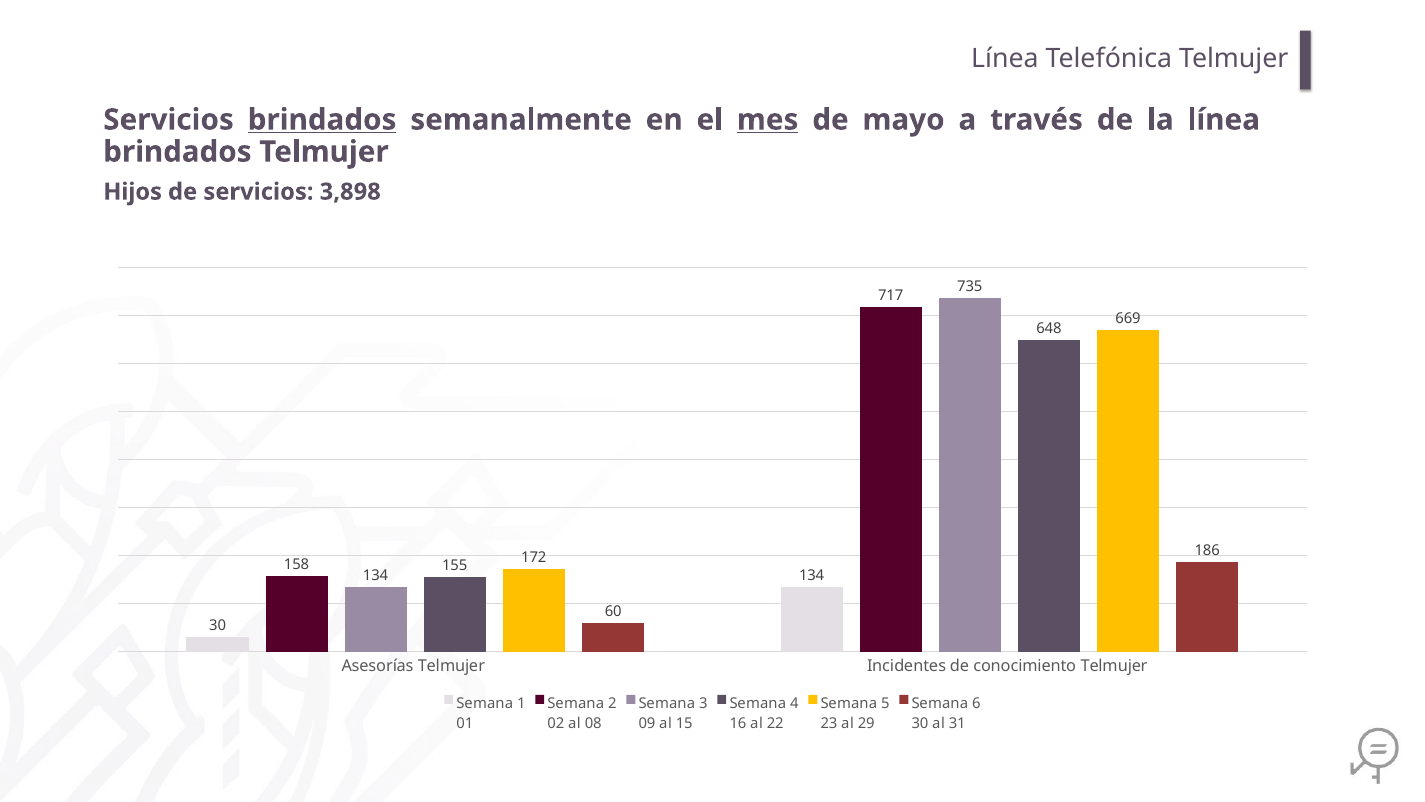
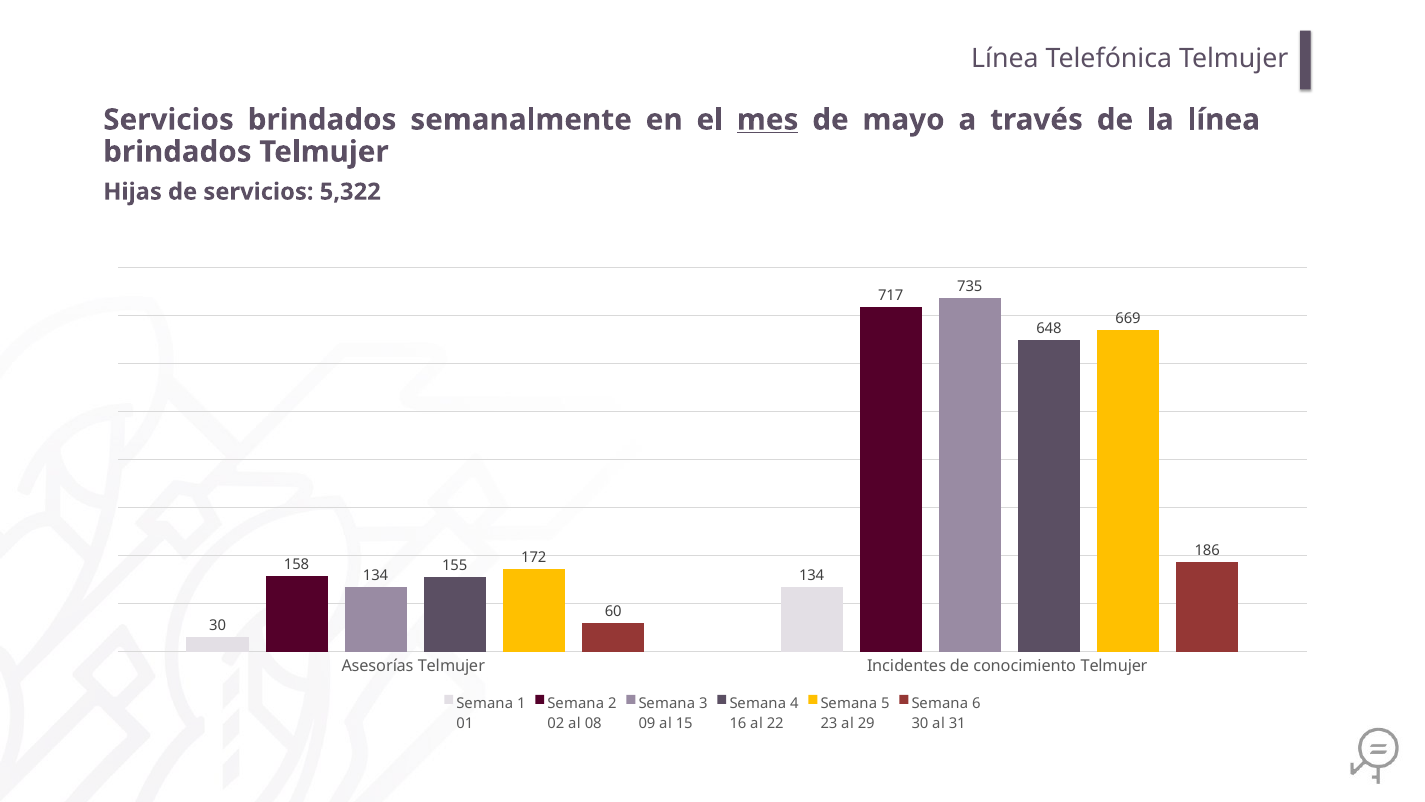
brindados underline: present -> none (322, 120)
Hijos: Hijos -> Hijas (133, 192)
3,898: 3,898 -> 5,322 (350, 192)
